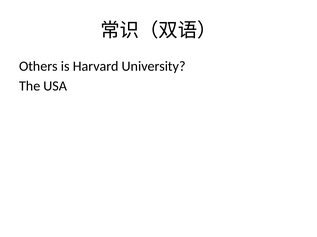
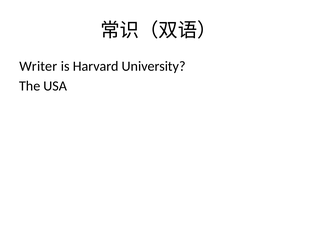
Others: Others -> Writer (38, 67)
